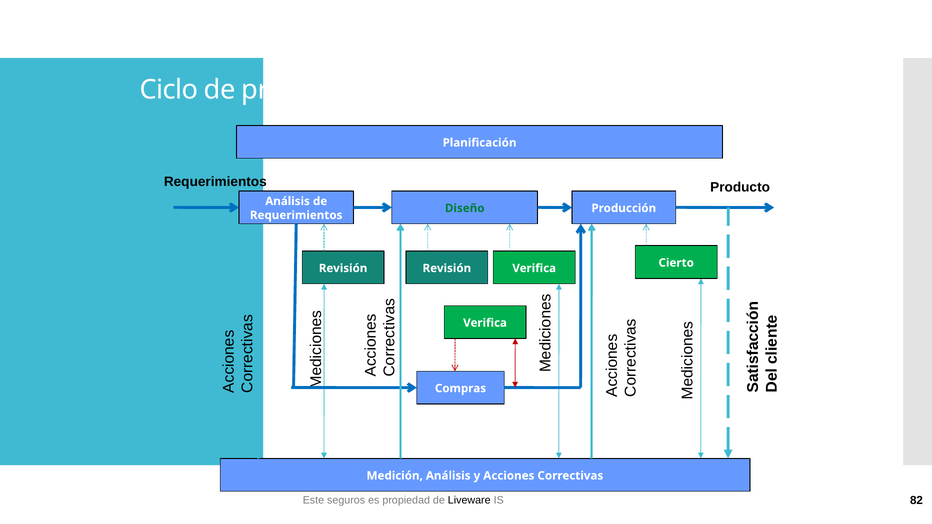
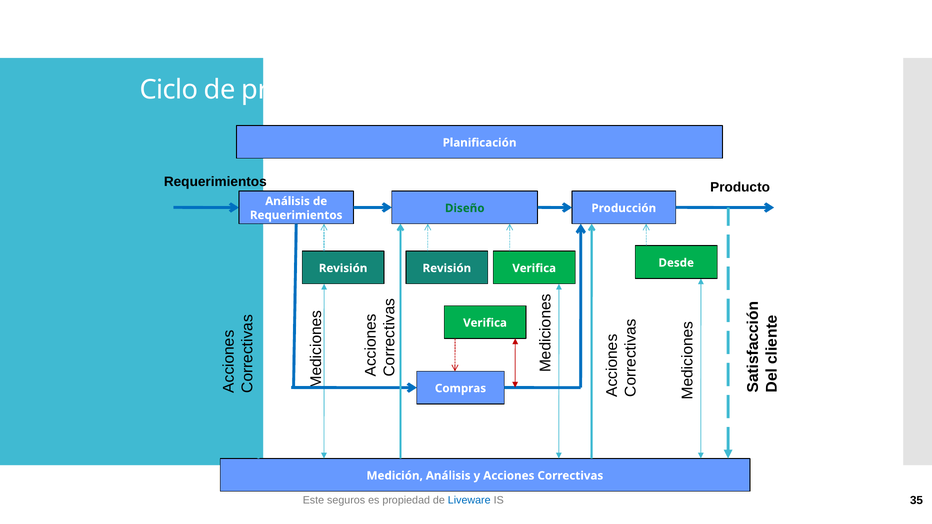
Cierto: Cierto -> Desde (676, 263)
Liveware colour: black -> blue (469, 501)
82: 82 -> 35 (916, 501)
